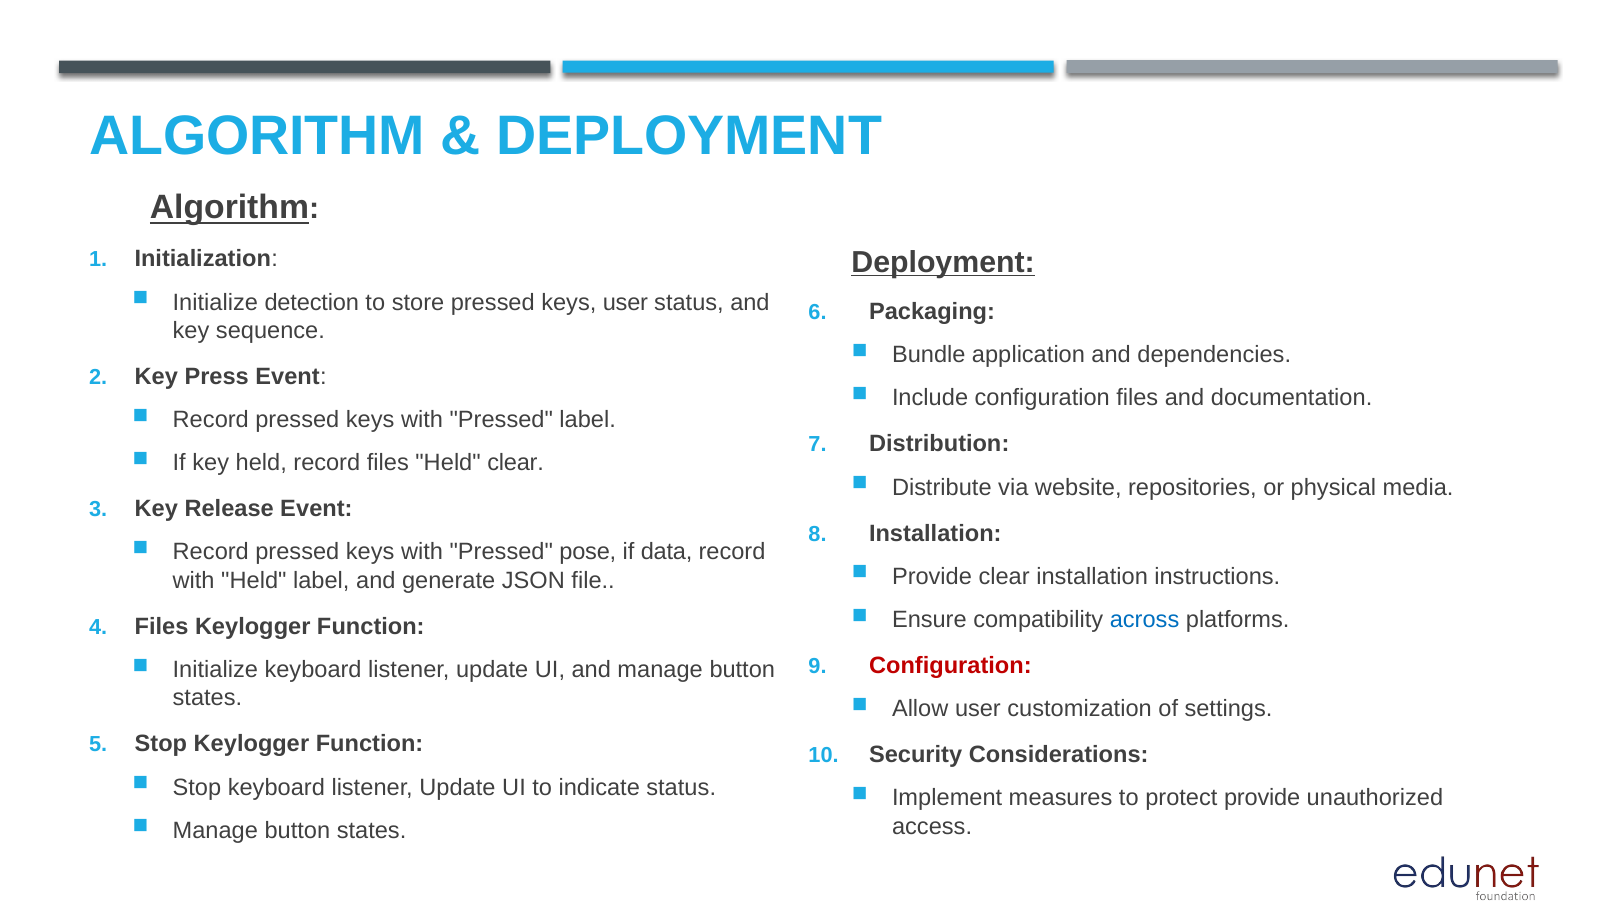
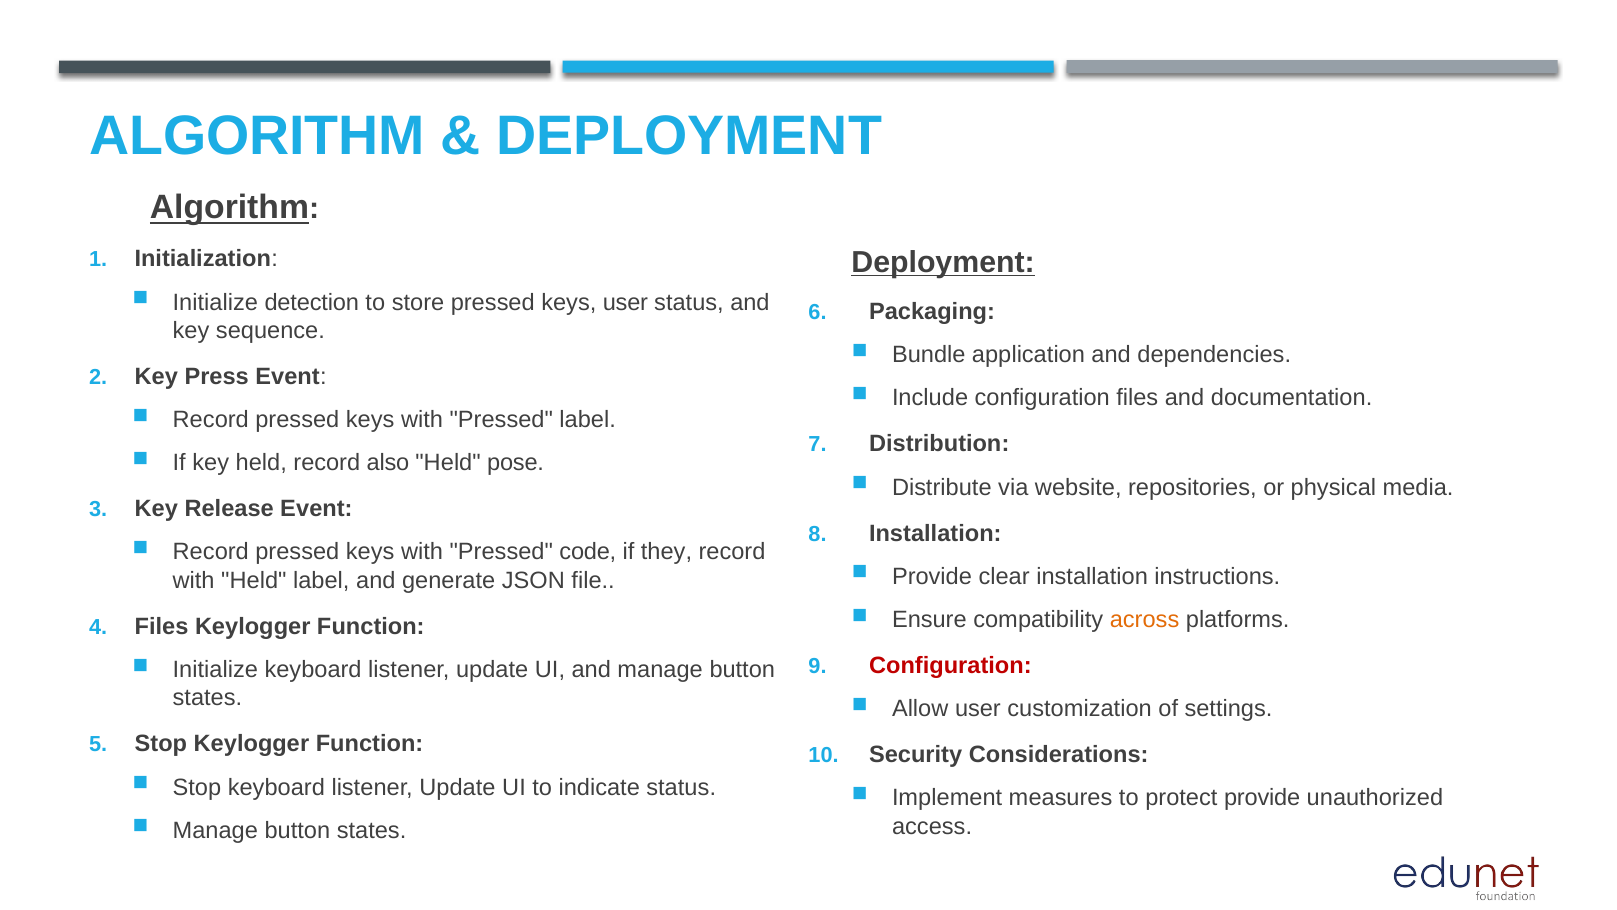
record files: files -> also (388, 463)
Held clear: clear -> pose (516, 463)
pose: pose -> code (588, 552)
data: data -> they (666, 552)
across colour: blue -> orange (1145, 619)
